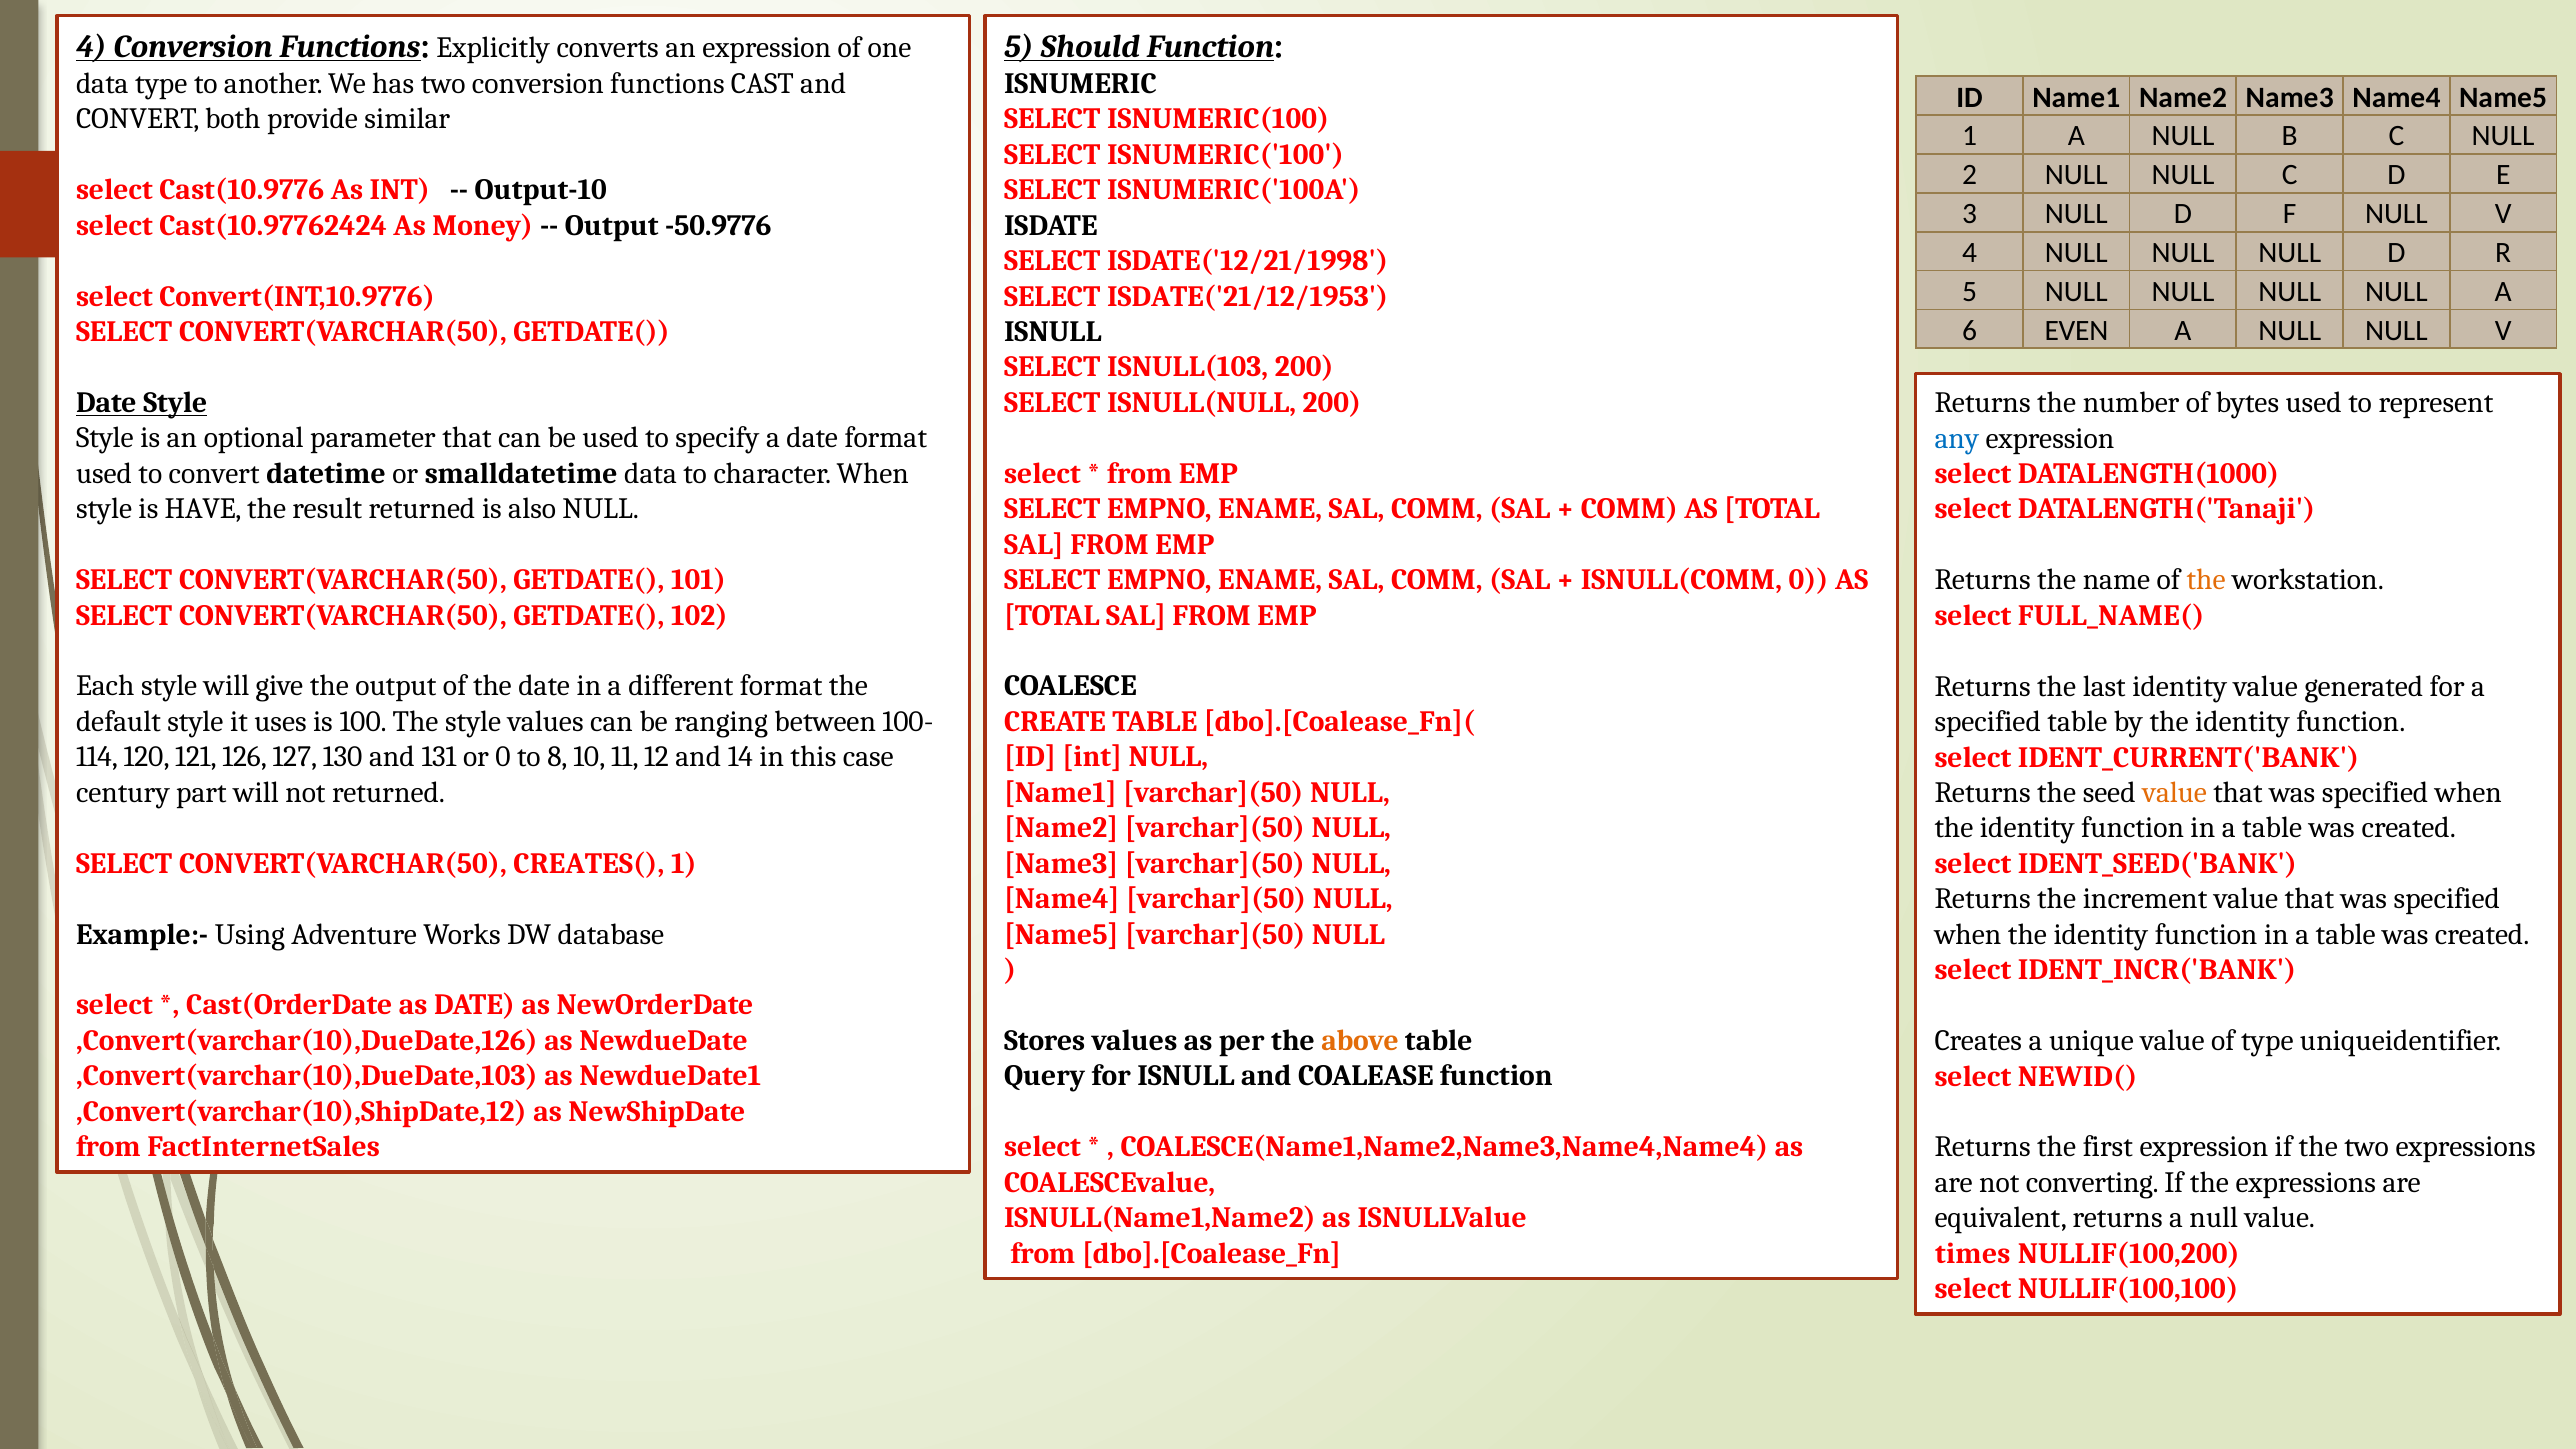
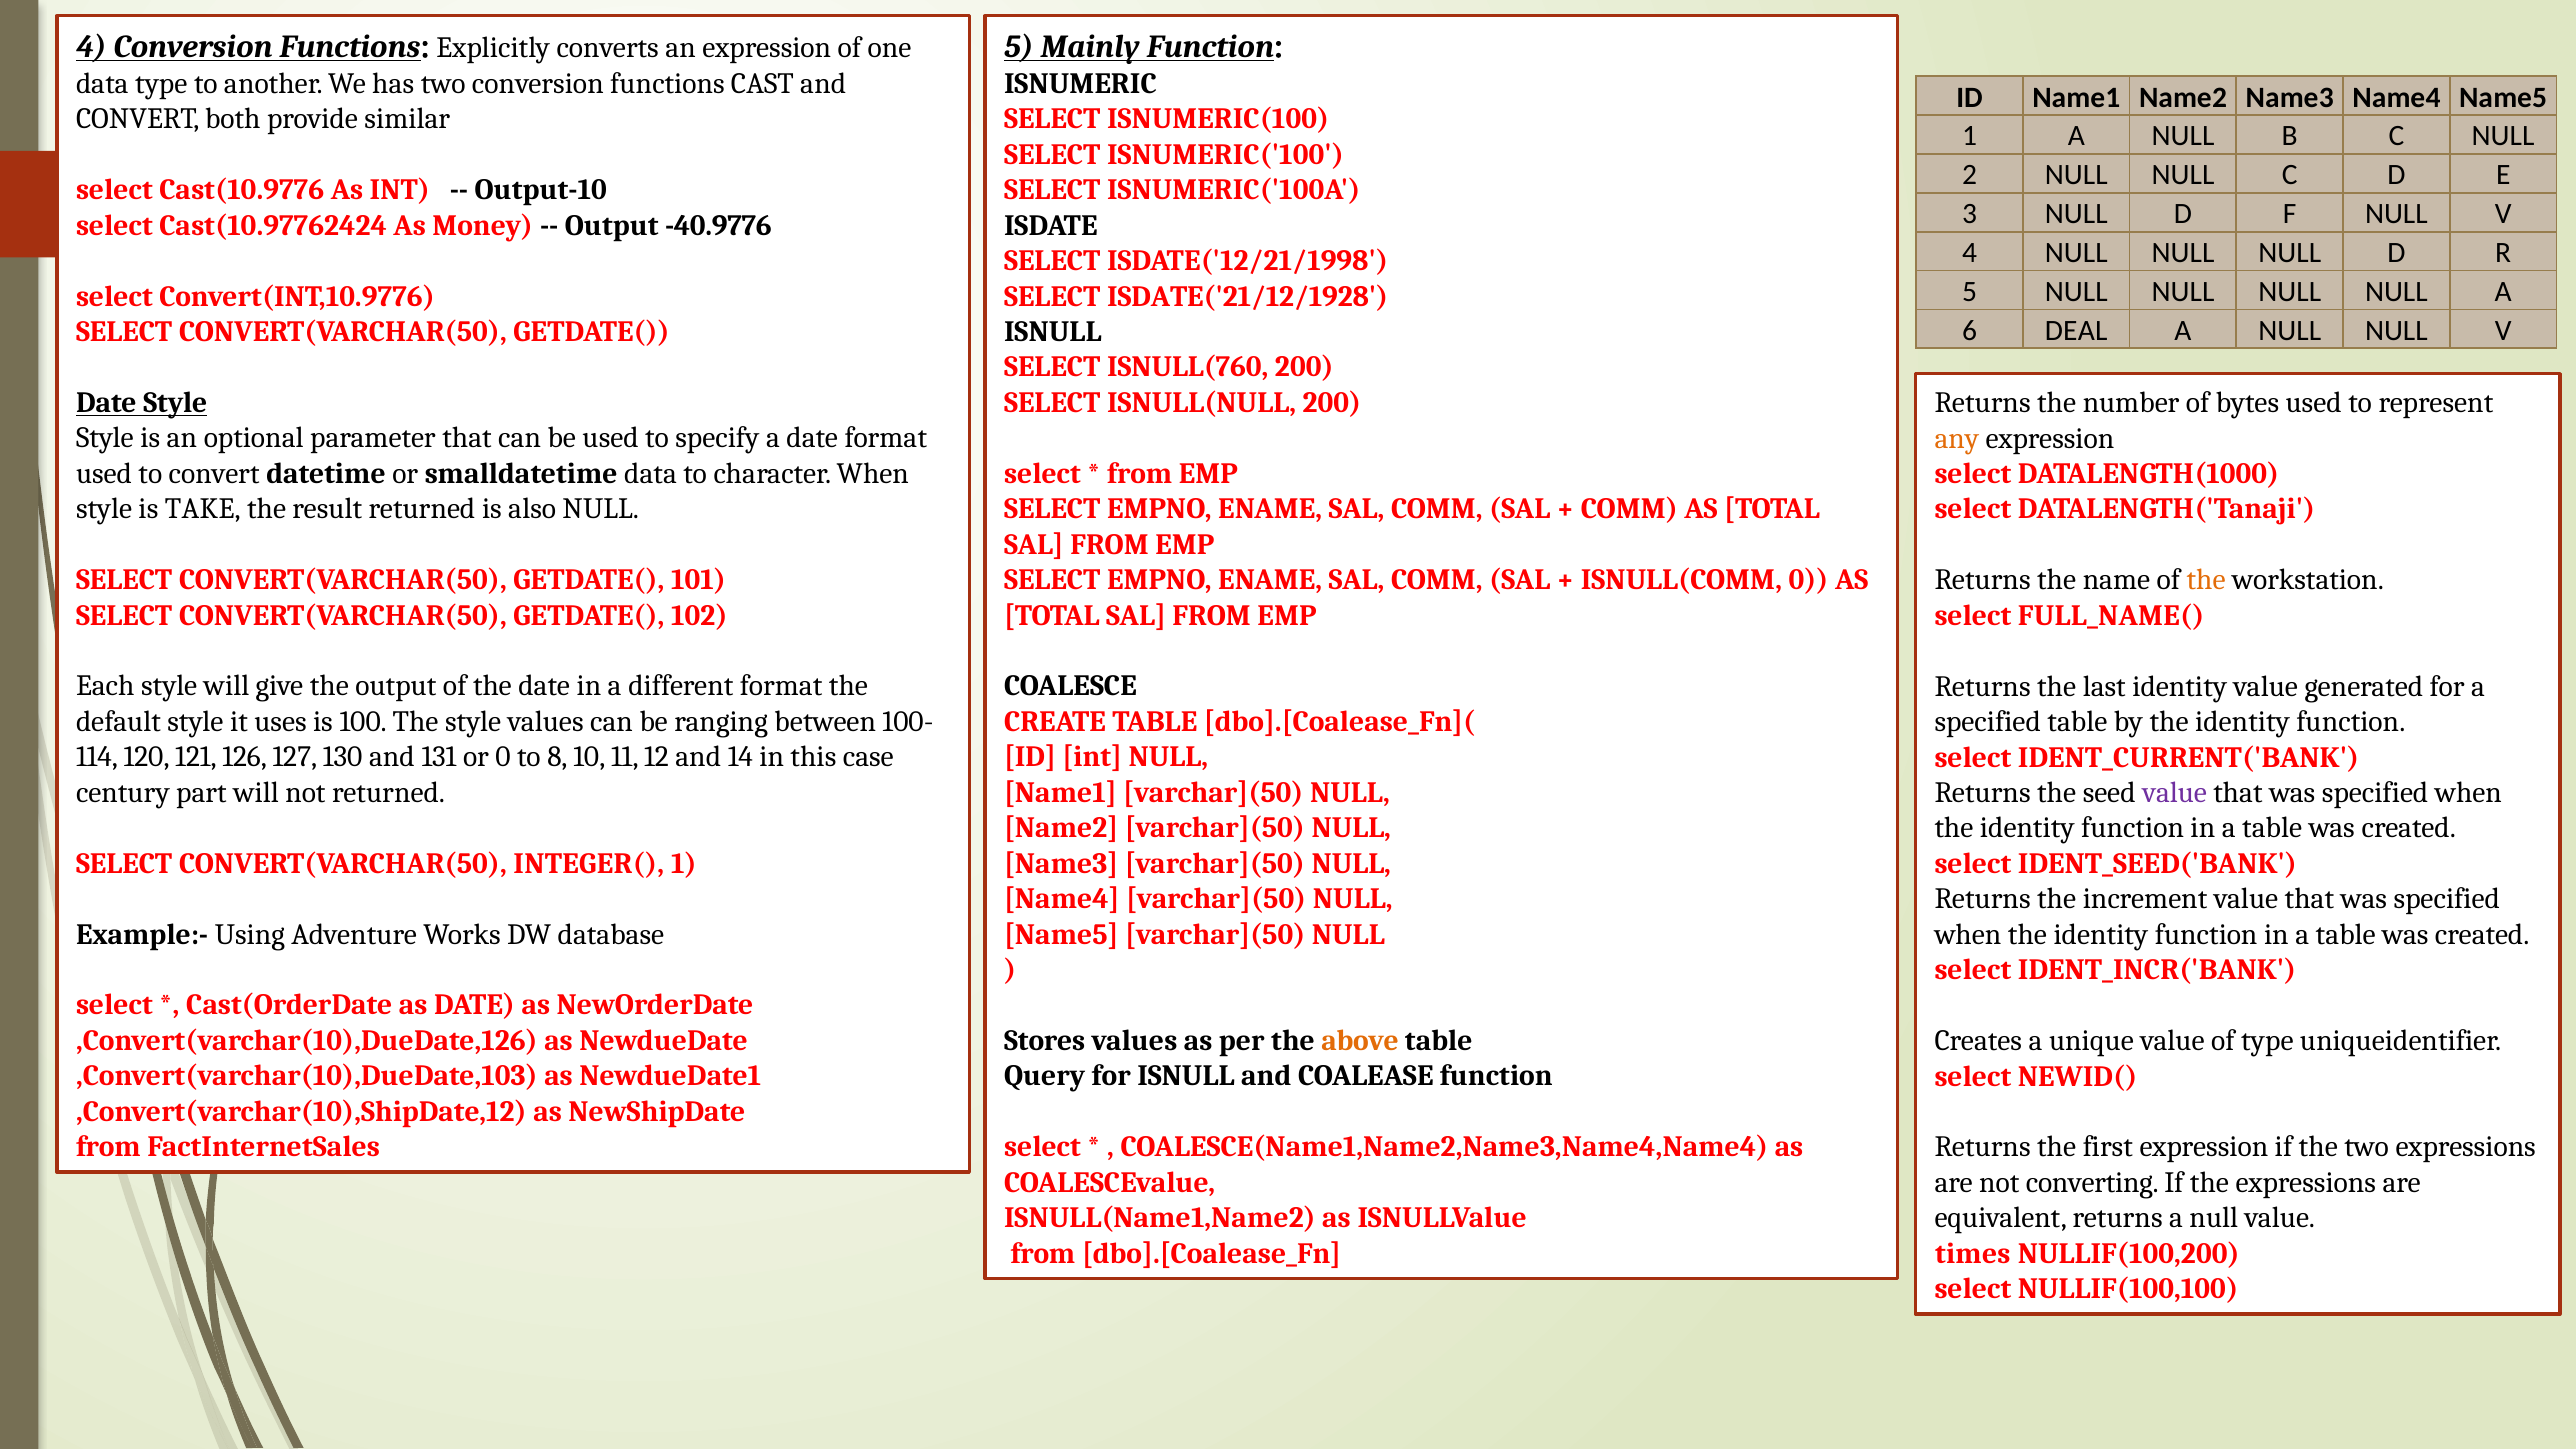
Should: Should -> Mainly (1090, 47)
-50.9776: -50.9776 -> -40.9776 (718, 225)
ISDATE('21/12/1953: ISDATE('21/12/1953 -> ISDATE('21/12/1928 (1248, 296)
EVEN: EVEN -> DEAL (2076, 330)
ISNULL(103: ISNULL(103 -> ISNULL(760 (1188, 367)
any colour: blue -> orange (1957, 438)
HAVE: HAVE -> TAKE (203, 509)
value colour: orange -> purple (2175, 793)
CREATES(: CREATES( -> INTEGER( (589, 863)
